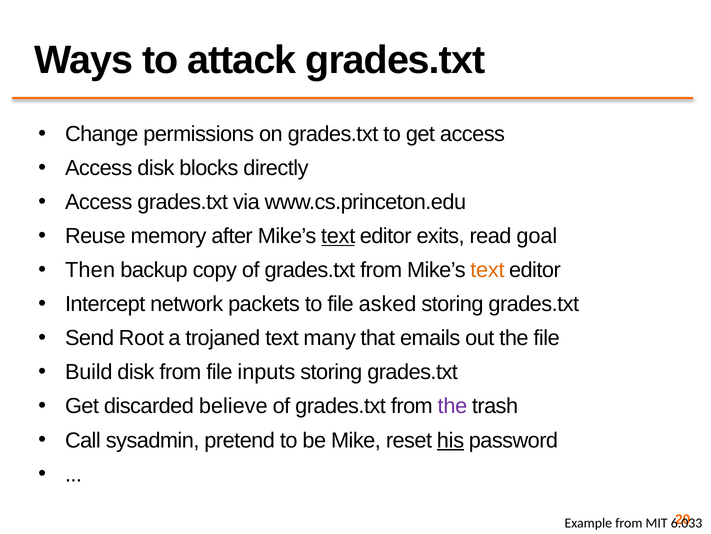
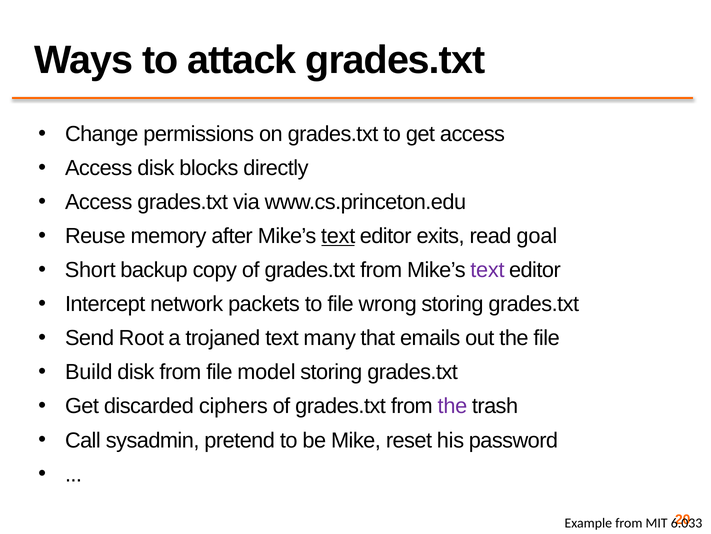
Then: Then -> Short (90, 270)
text colour: orange -> purple (487, 270)
asked: asked -> wrong (388, 304)
inputs: inputs -> model (266, 372)
believe: believe -> ciphers (233, 406)
his underline: present -> none (451, 440)
